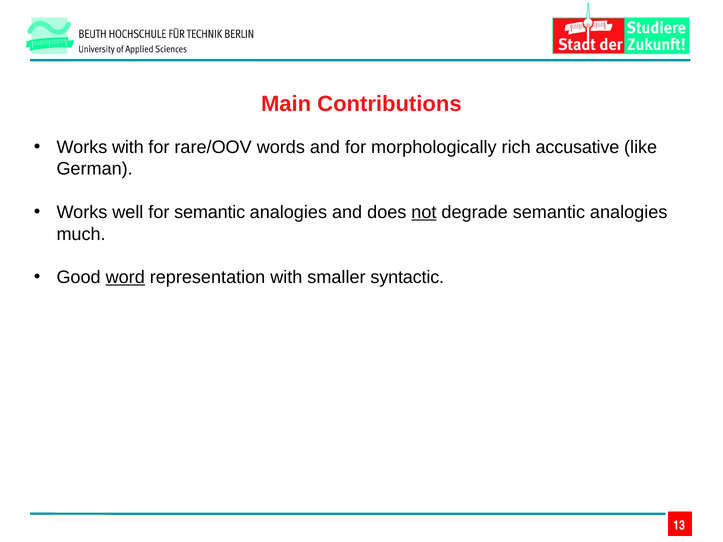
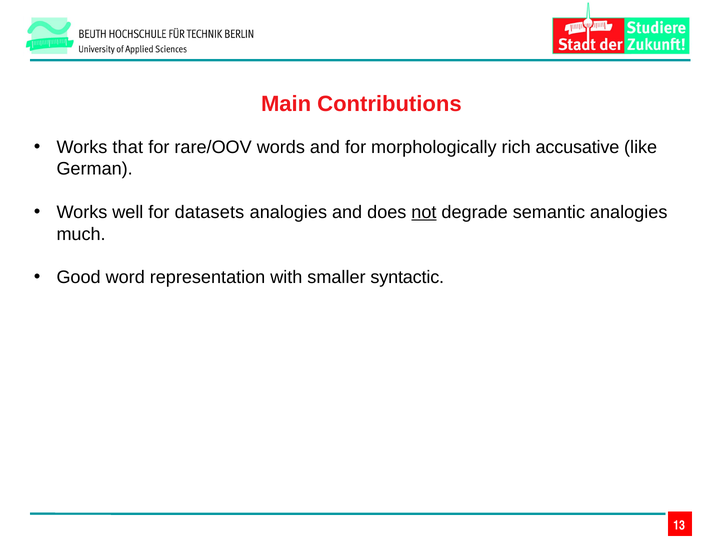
Works with: with -> that (128, 147)
for semantic: semantic -> datasets (209, 212)
word underline: present -> none (125, 278)
